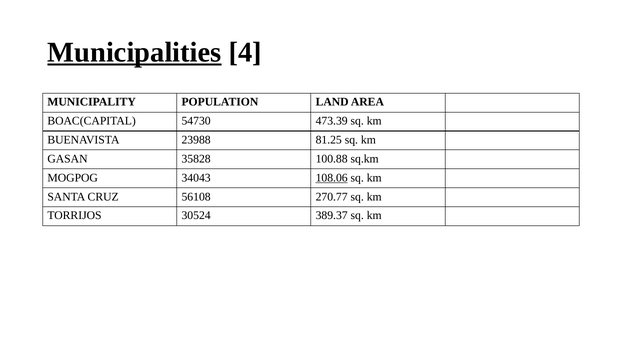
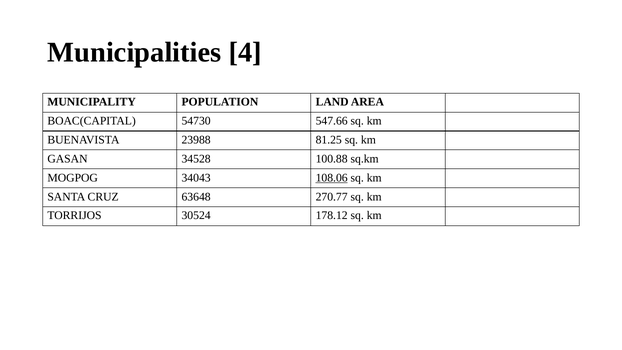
Municipalities underline: present -> none (134, 52)
473.39: 473.39 -> 547.66 (332, 121)
35828: 35828 -> 34528 (196, 159)
56108: 56108 -> 63648 (196, 197)
389.37: 389.37 -> 178.12 (332, 216)
